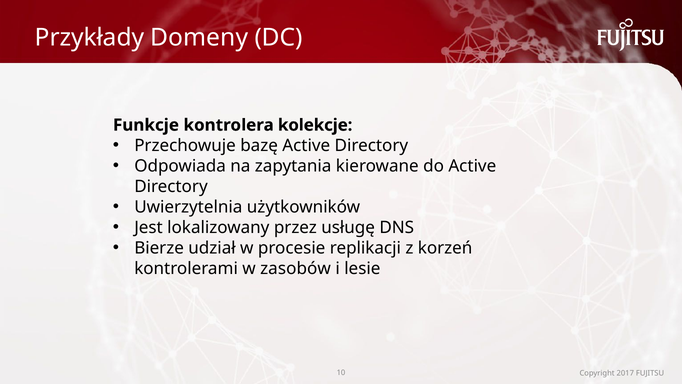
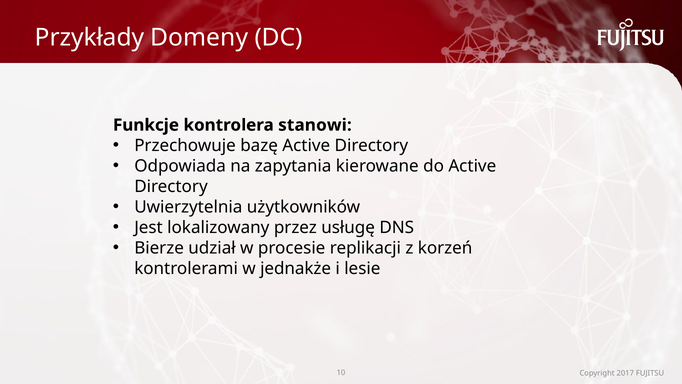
kolekcje: kolekcje -> stanowi (315, 125)
zasobów: zasobów -> jednakże (296, 268)
